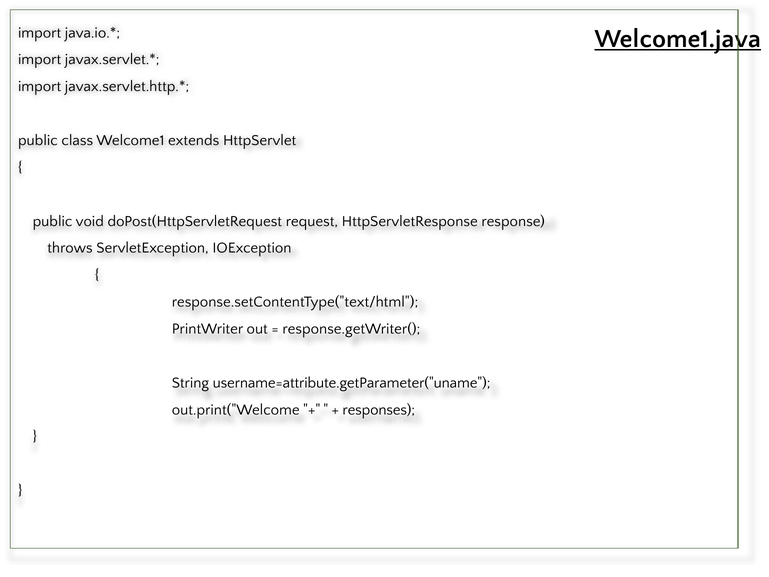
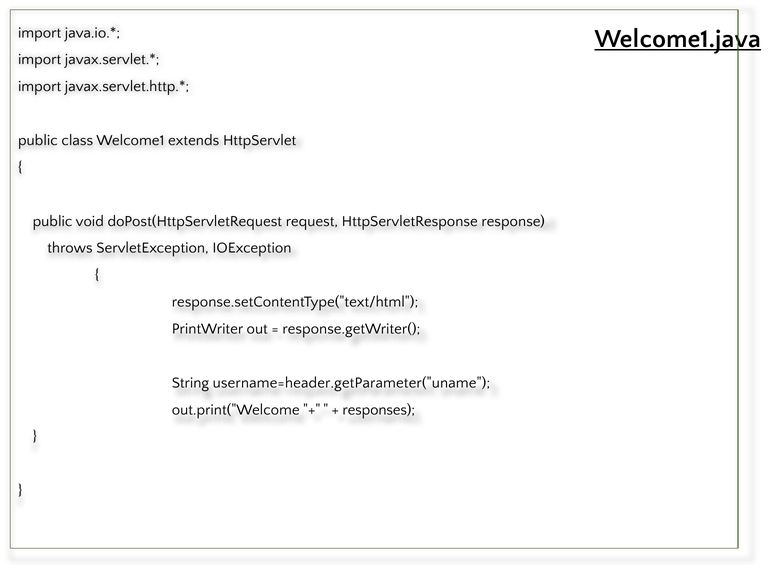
username=attribute.getParameter("uname: username=attribute.getParameter("uname -> username=header.getParameter("uname (351, 382)
